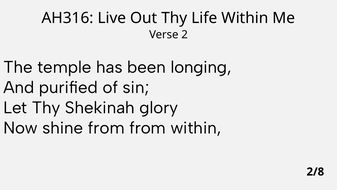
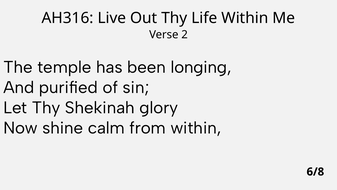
shine from: from -> calm (106, 128)
2/8: 2/8 -> 6/8 (315, 171)
